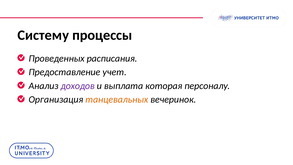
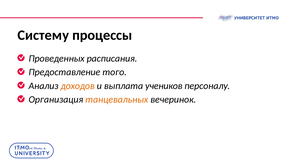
учет: учет -> того (115, 72)
доходов colour: purple -> orange (78, 86)
которая: которая -> учеников (164, 86)
